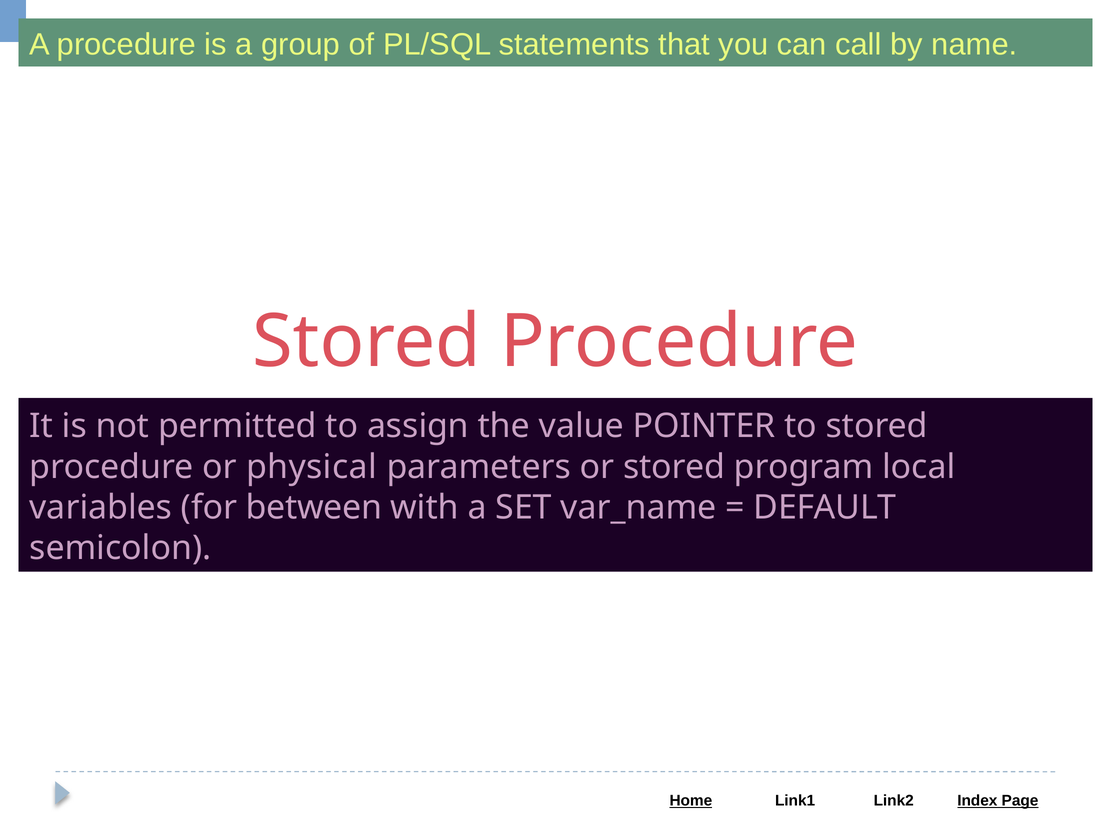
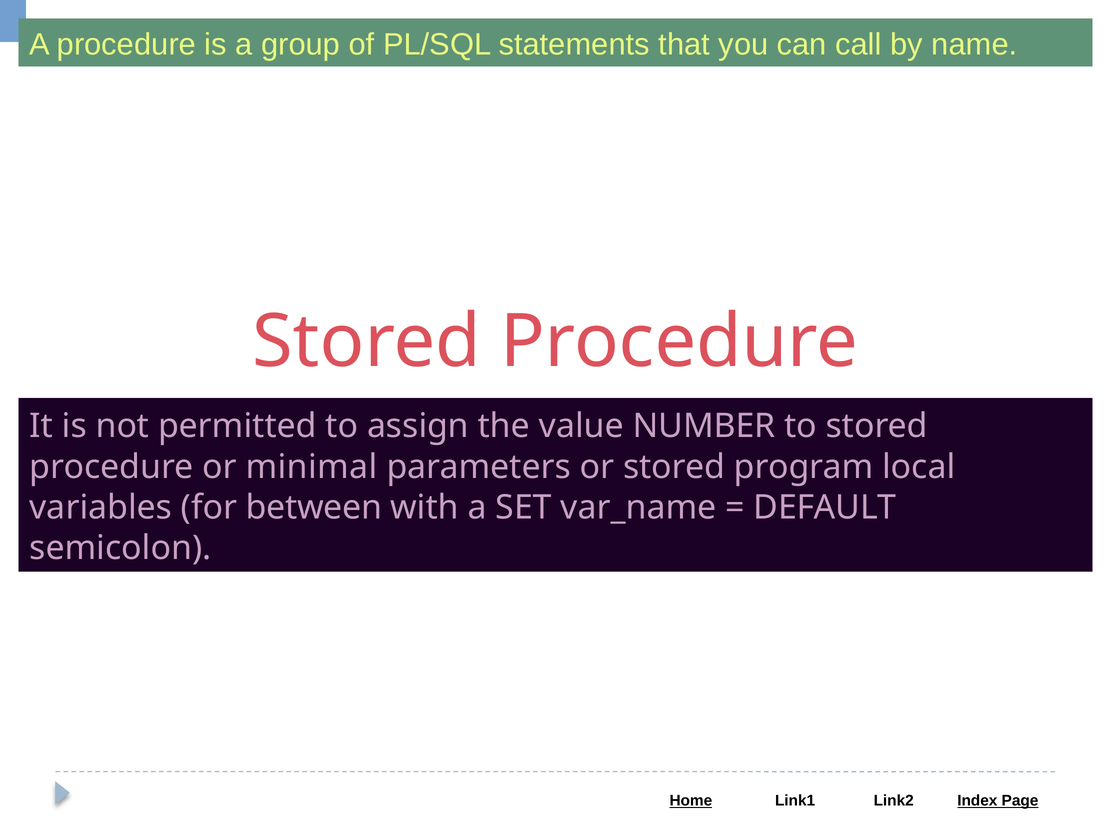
POINTER: POINTER -> NUMBER (704, 426)
physical: physical -> minimal (311, 467)
